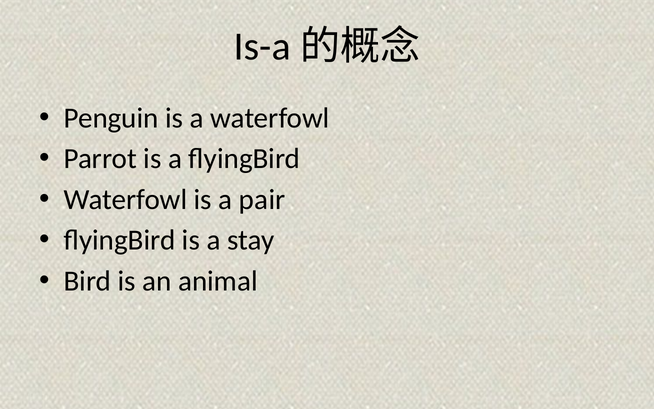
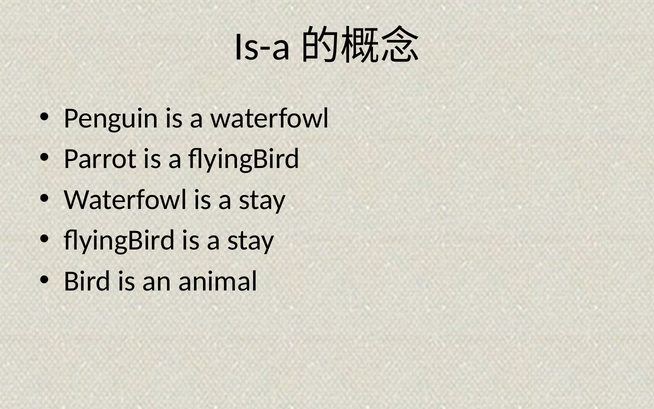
Waterfowl is a pair: pair -> stay (262, 199)
